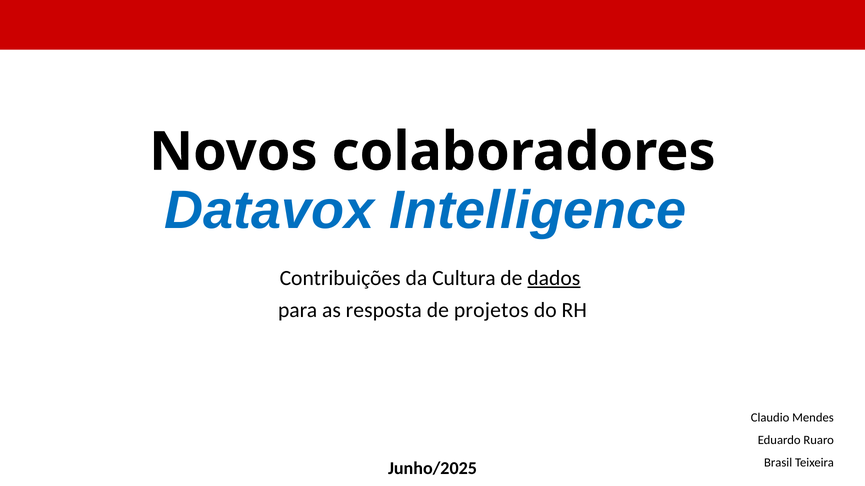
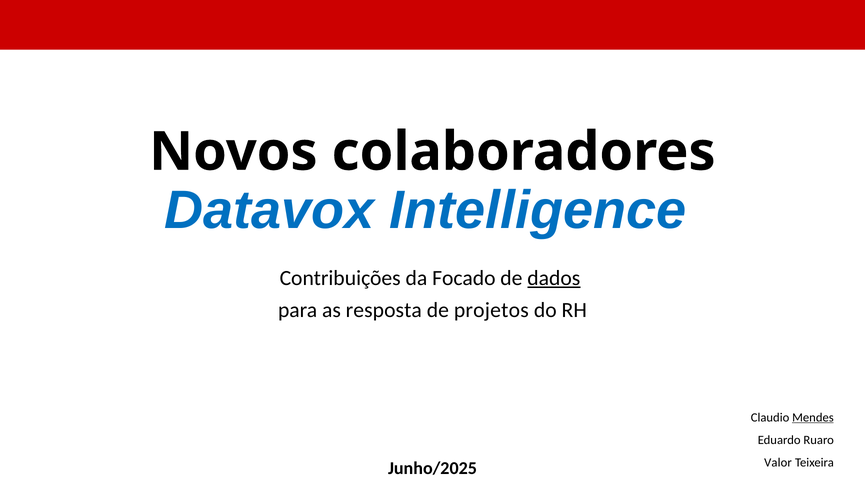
Cultura: Cultura -> Focado (464, 278)
Mendes underline: none -> present (813, 418)
Brasil: Brasil -> Valor (778, 463)
